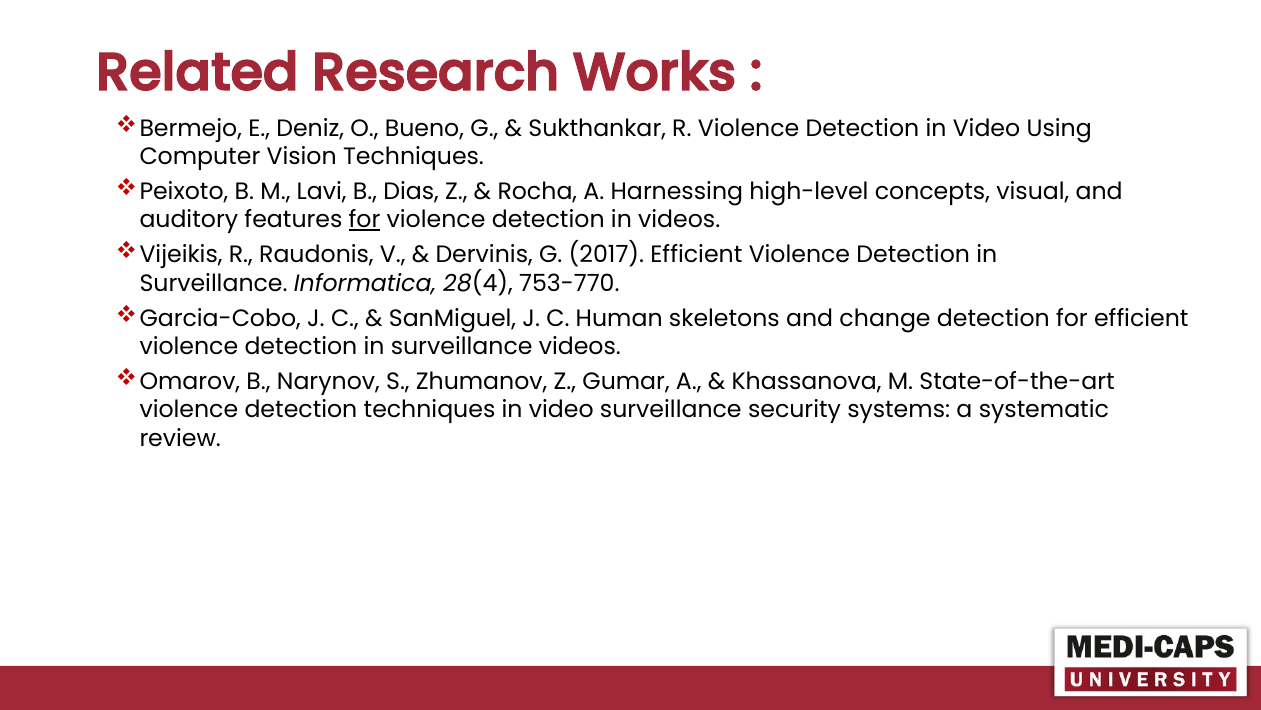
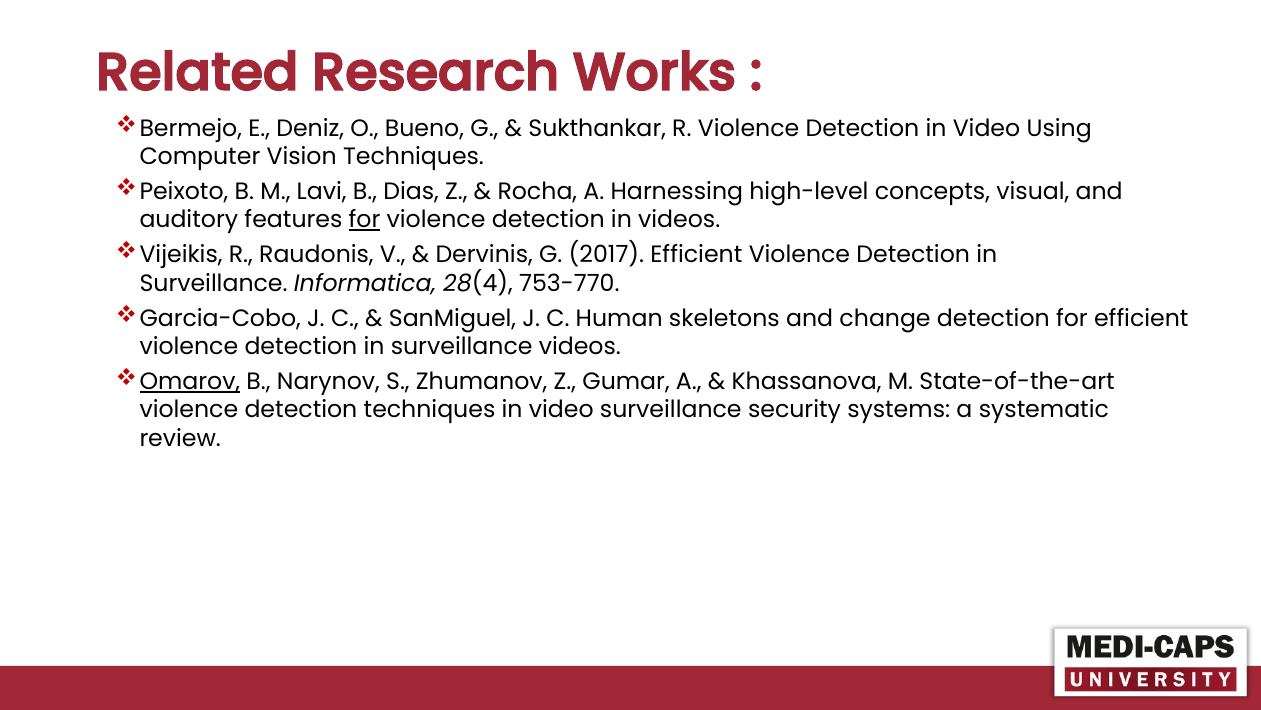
Omarov underline: none -> present (190, 381)
